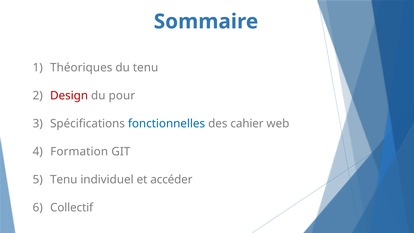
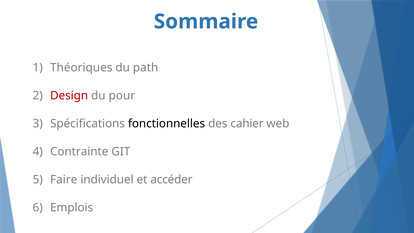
du tenu: tenu -> path (146, 68)
fonctionnelles colour: blue -> black (167, 123)
Formation: Formation -> Contrainte (79, 151)
Tenu: Tenu -> Faire (64, 179)
Collectif: Collectif -> Emplois (72, 207)
